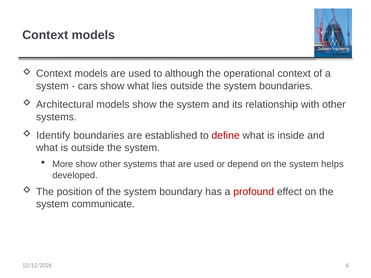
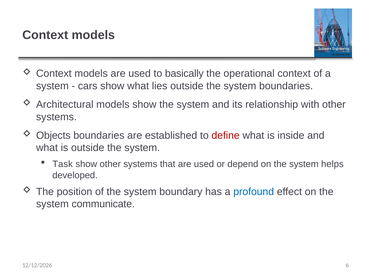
although: although -> basically (184, 74)
Identify: Identify -> Objects (53, 136)
More: More -> Task (63, 164)
profound colour: red -> blue (254, 192)
